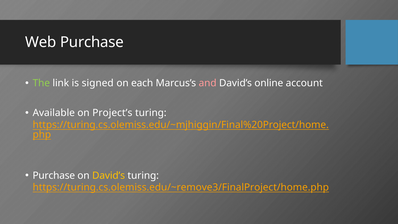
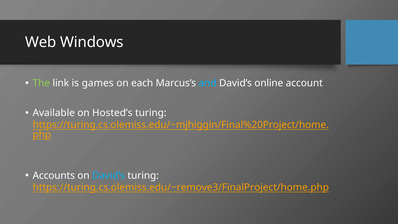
Web Purchase: Purchase -> Windows (92, 42)
signed: signed -> games (98, 83)
and colour: pink -> light blue (208, 83)
Project’s: Project’s -> Hosted’s (112, 113)
Purchase: Purchase -> Accounts (54, 175)
David’s colour: yellow -> light blue (109, 175)
